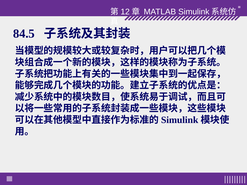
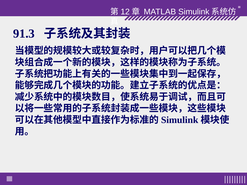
84.5: 84.5 -> 91.3 (24, 34)
